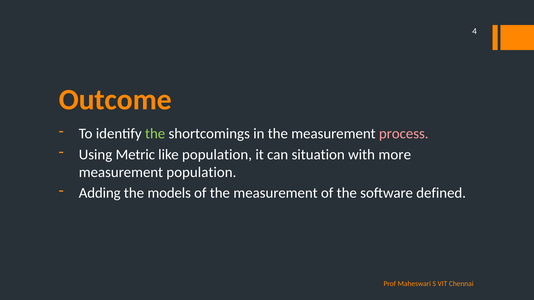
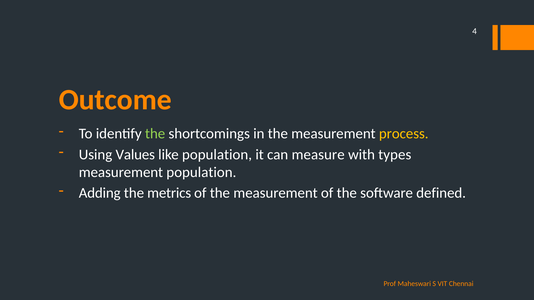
process colour: pink -> yellow (404, 134)
Metric: Metric -> Values (135, 155)
situation: situation -> measure (318, 155)
more: more -> types (395, 155)
models: models -> metrics (169, 193)
